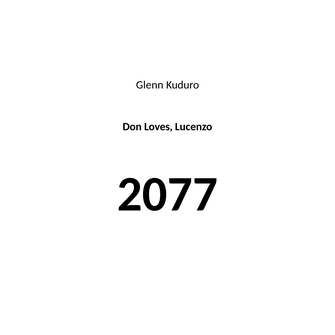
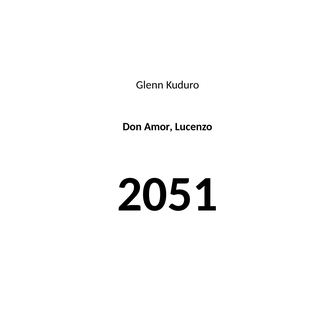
Loves: Loves -> Amor (158, 127)
2077: 2077 -> 2051 (167, 194)
